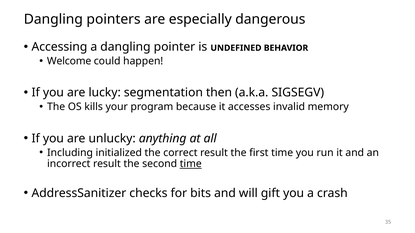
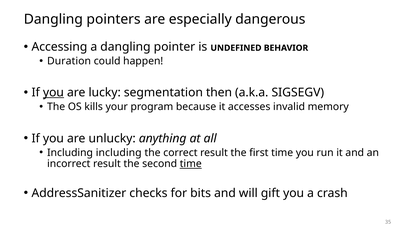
Welcome: Welcome -> Duration (69, 61)
you underline: none -> present (53, 93)
Including initialized: initialized -> including (119, 153)
